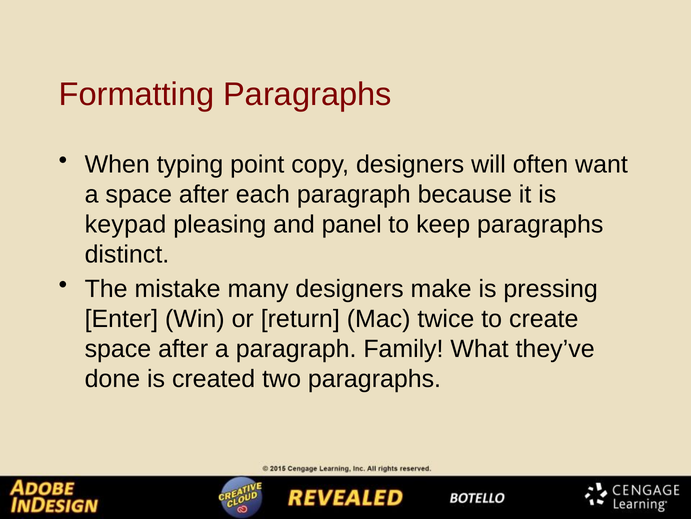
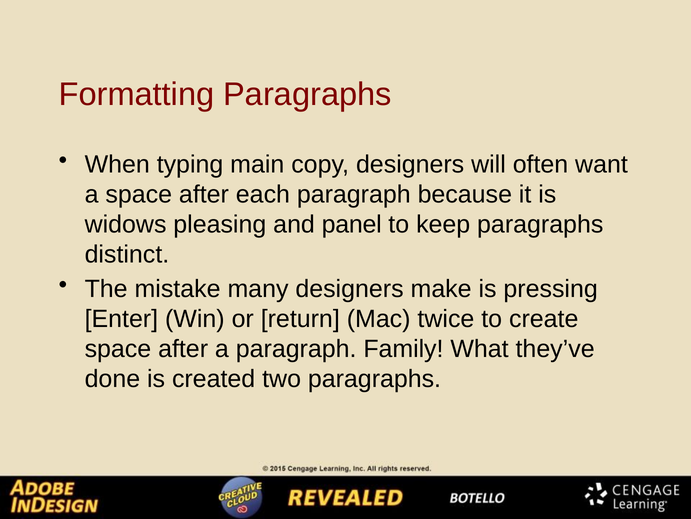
point: point -> main (257, 164)
keypad: keypad -> widows (126, 224)
